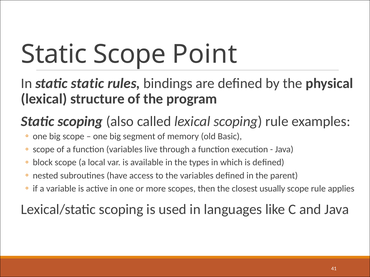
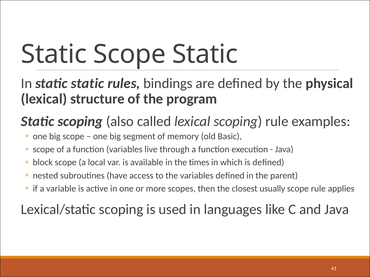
Scope Point: Point -> Static (205, 54)
types: types -> times (199, 163)
